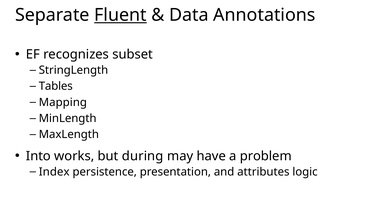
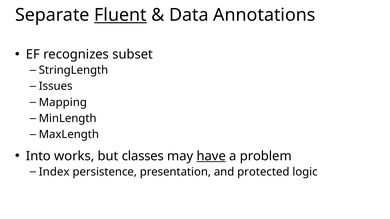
Tables: Tables -> Issues (56, 86)
during: during -> classes (143, 156)
have underline: none -> present (211, 156)
attributes: attributes -> protected (263, 172)
